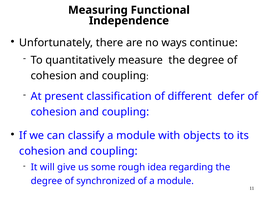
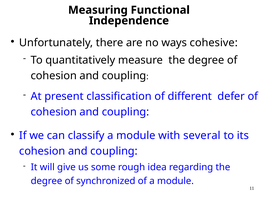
continue: continue -> cohesive (214, 43)
objects: objects -> several (202, 136)
